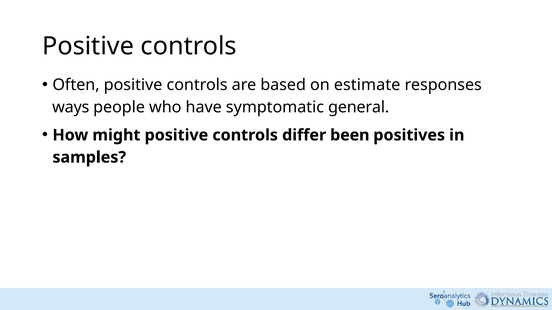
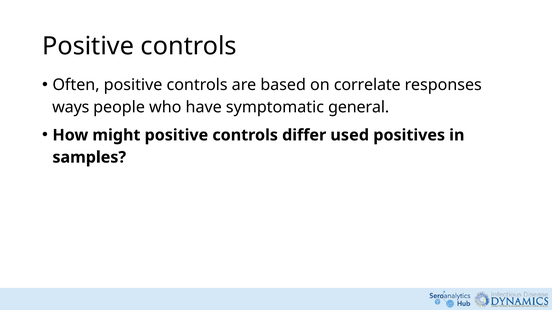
estimate: estimate -> correlate (367, 85)
been: been -> used (350, 135)
